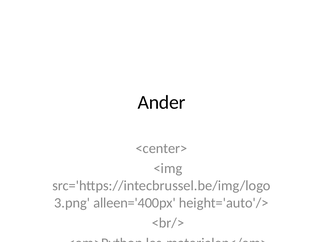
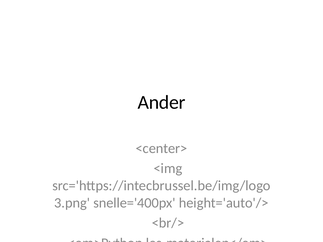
alleen='400px: alleen='400px -> snelle='400px (134, 203)
